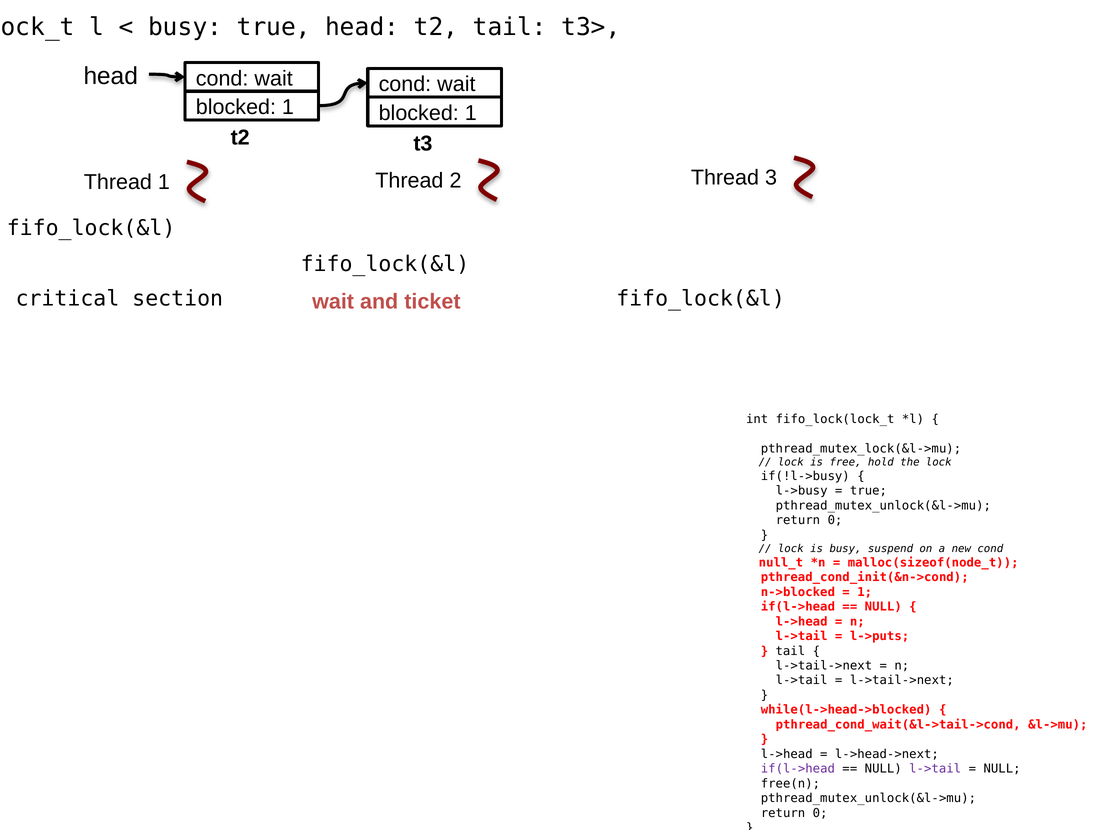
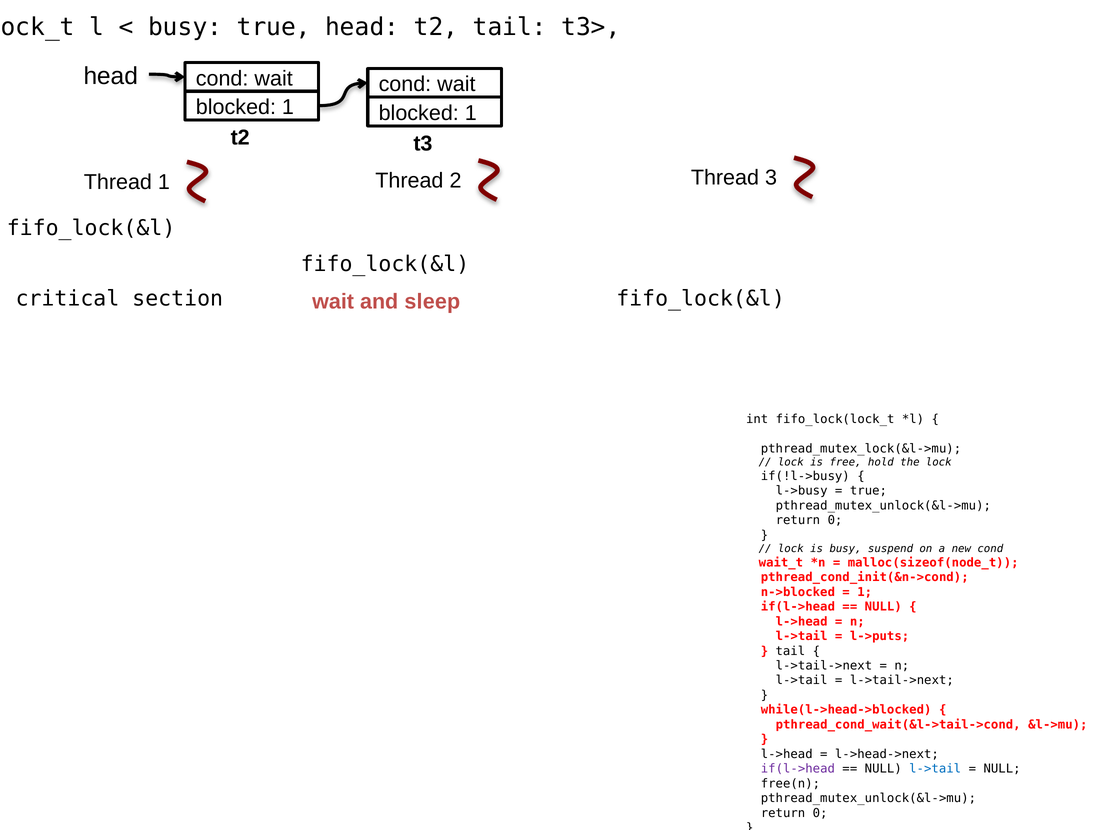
ticket: ticket -> sleep (432, 301)
null_t: null_t -> wait_t (781, 562)
l->tail colour: purple -> blue (935, 768)
